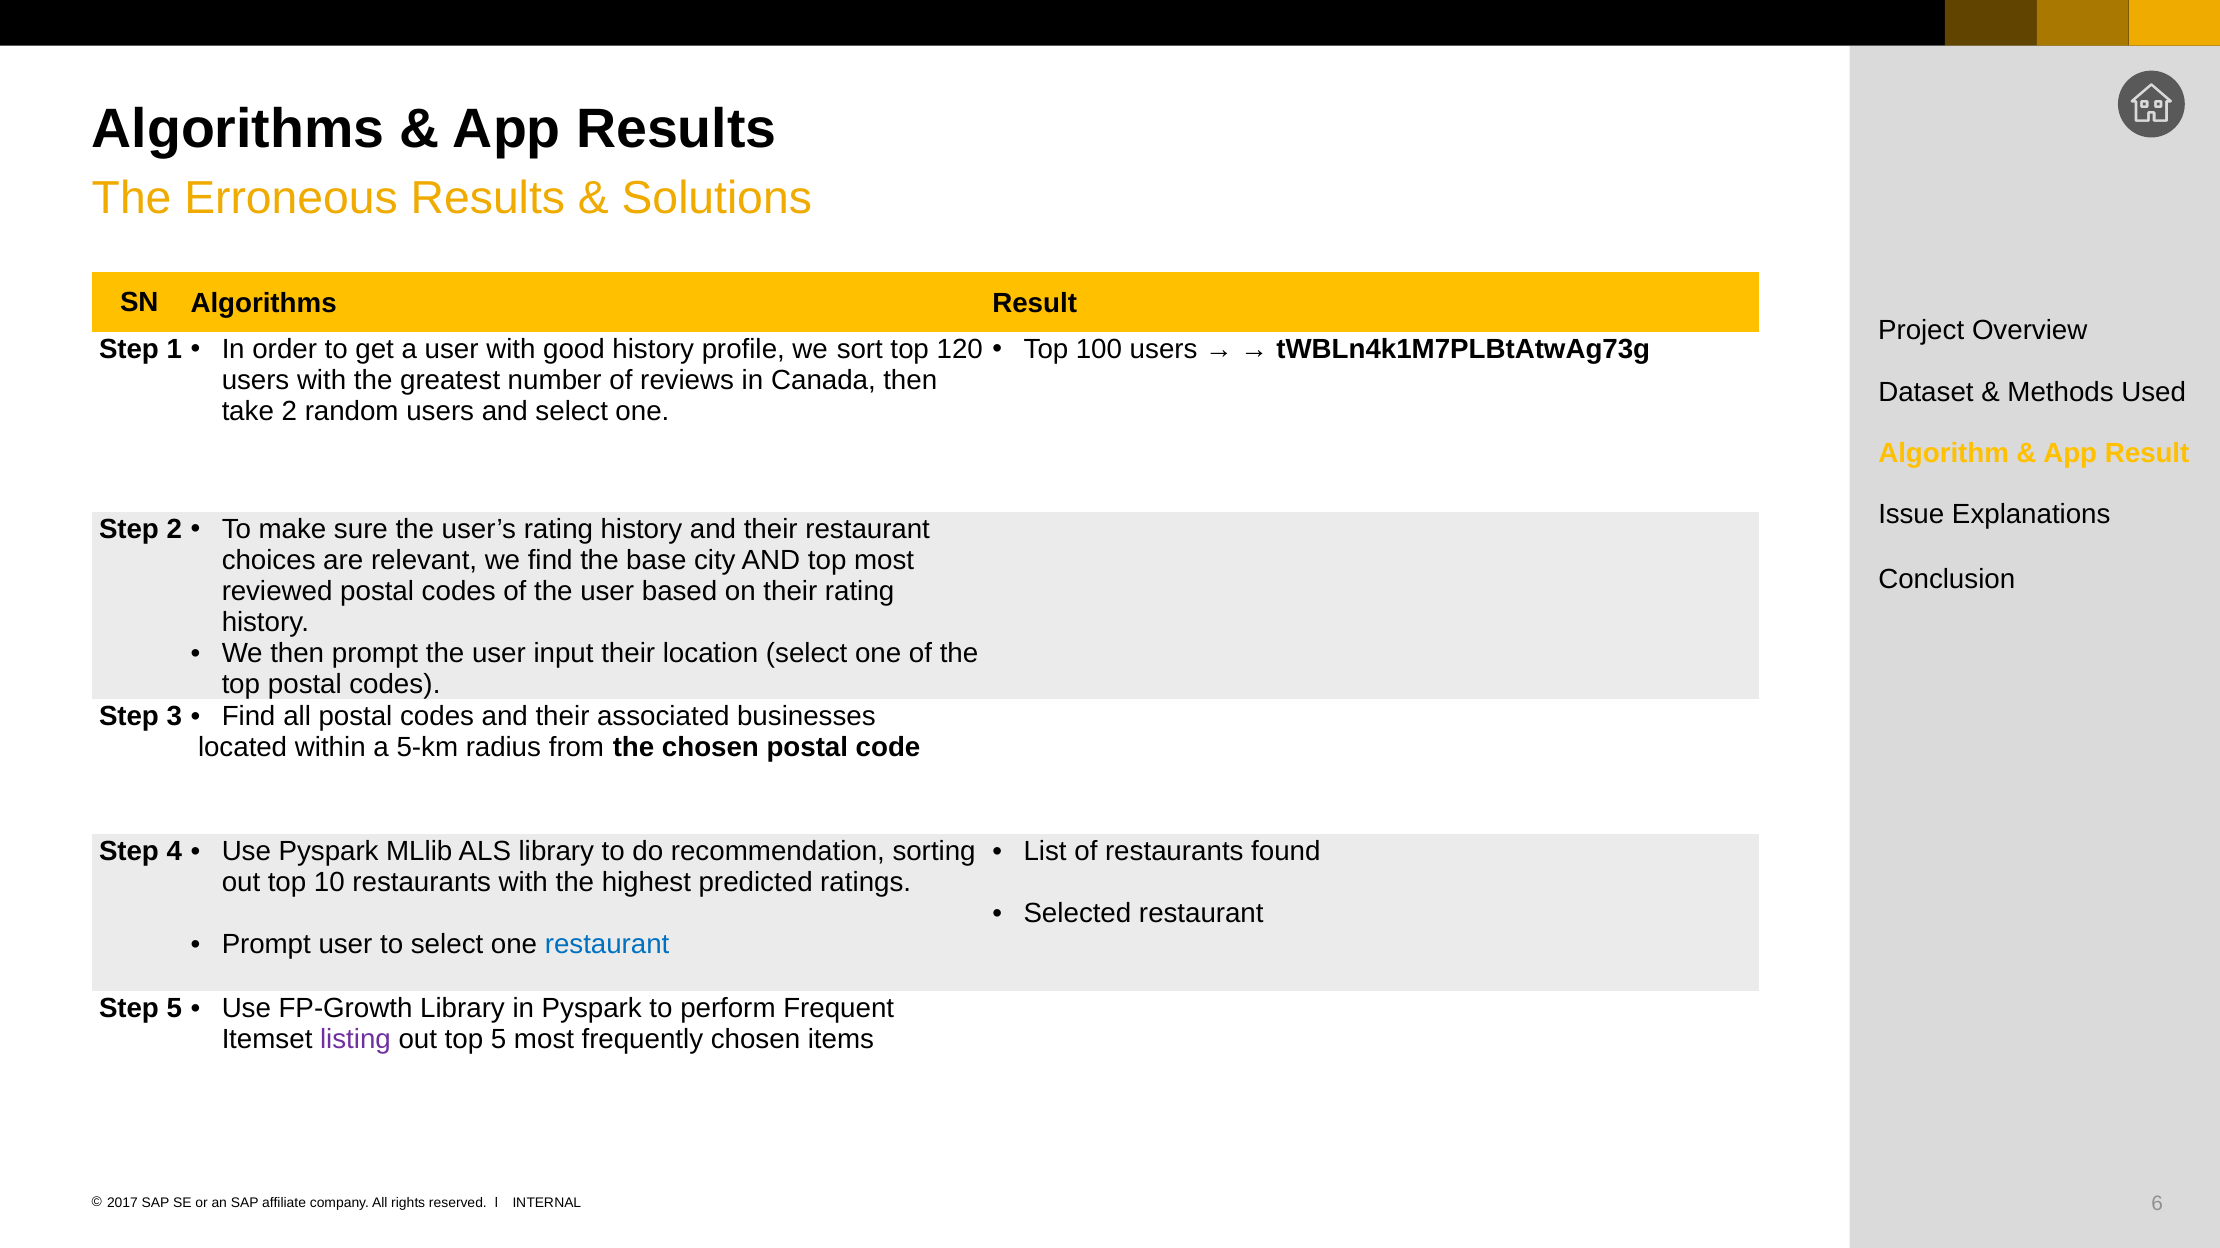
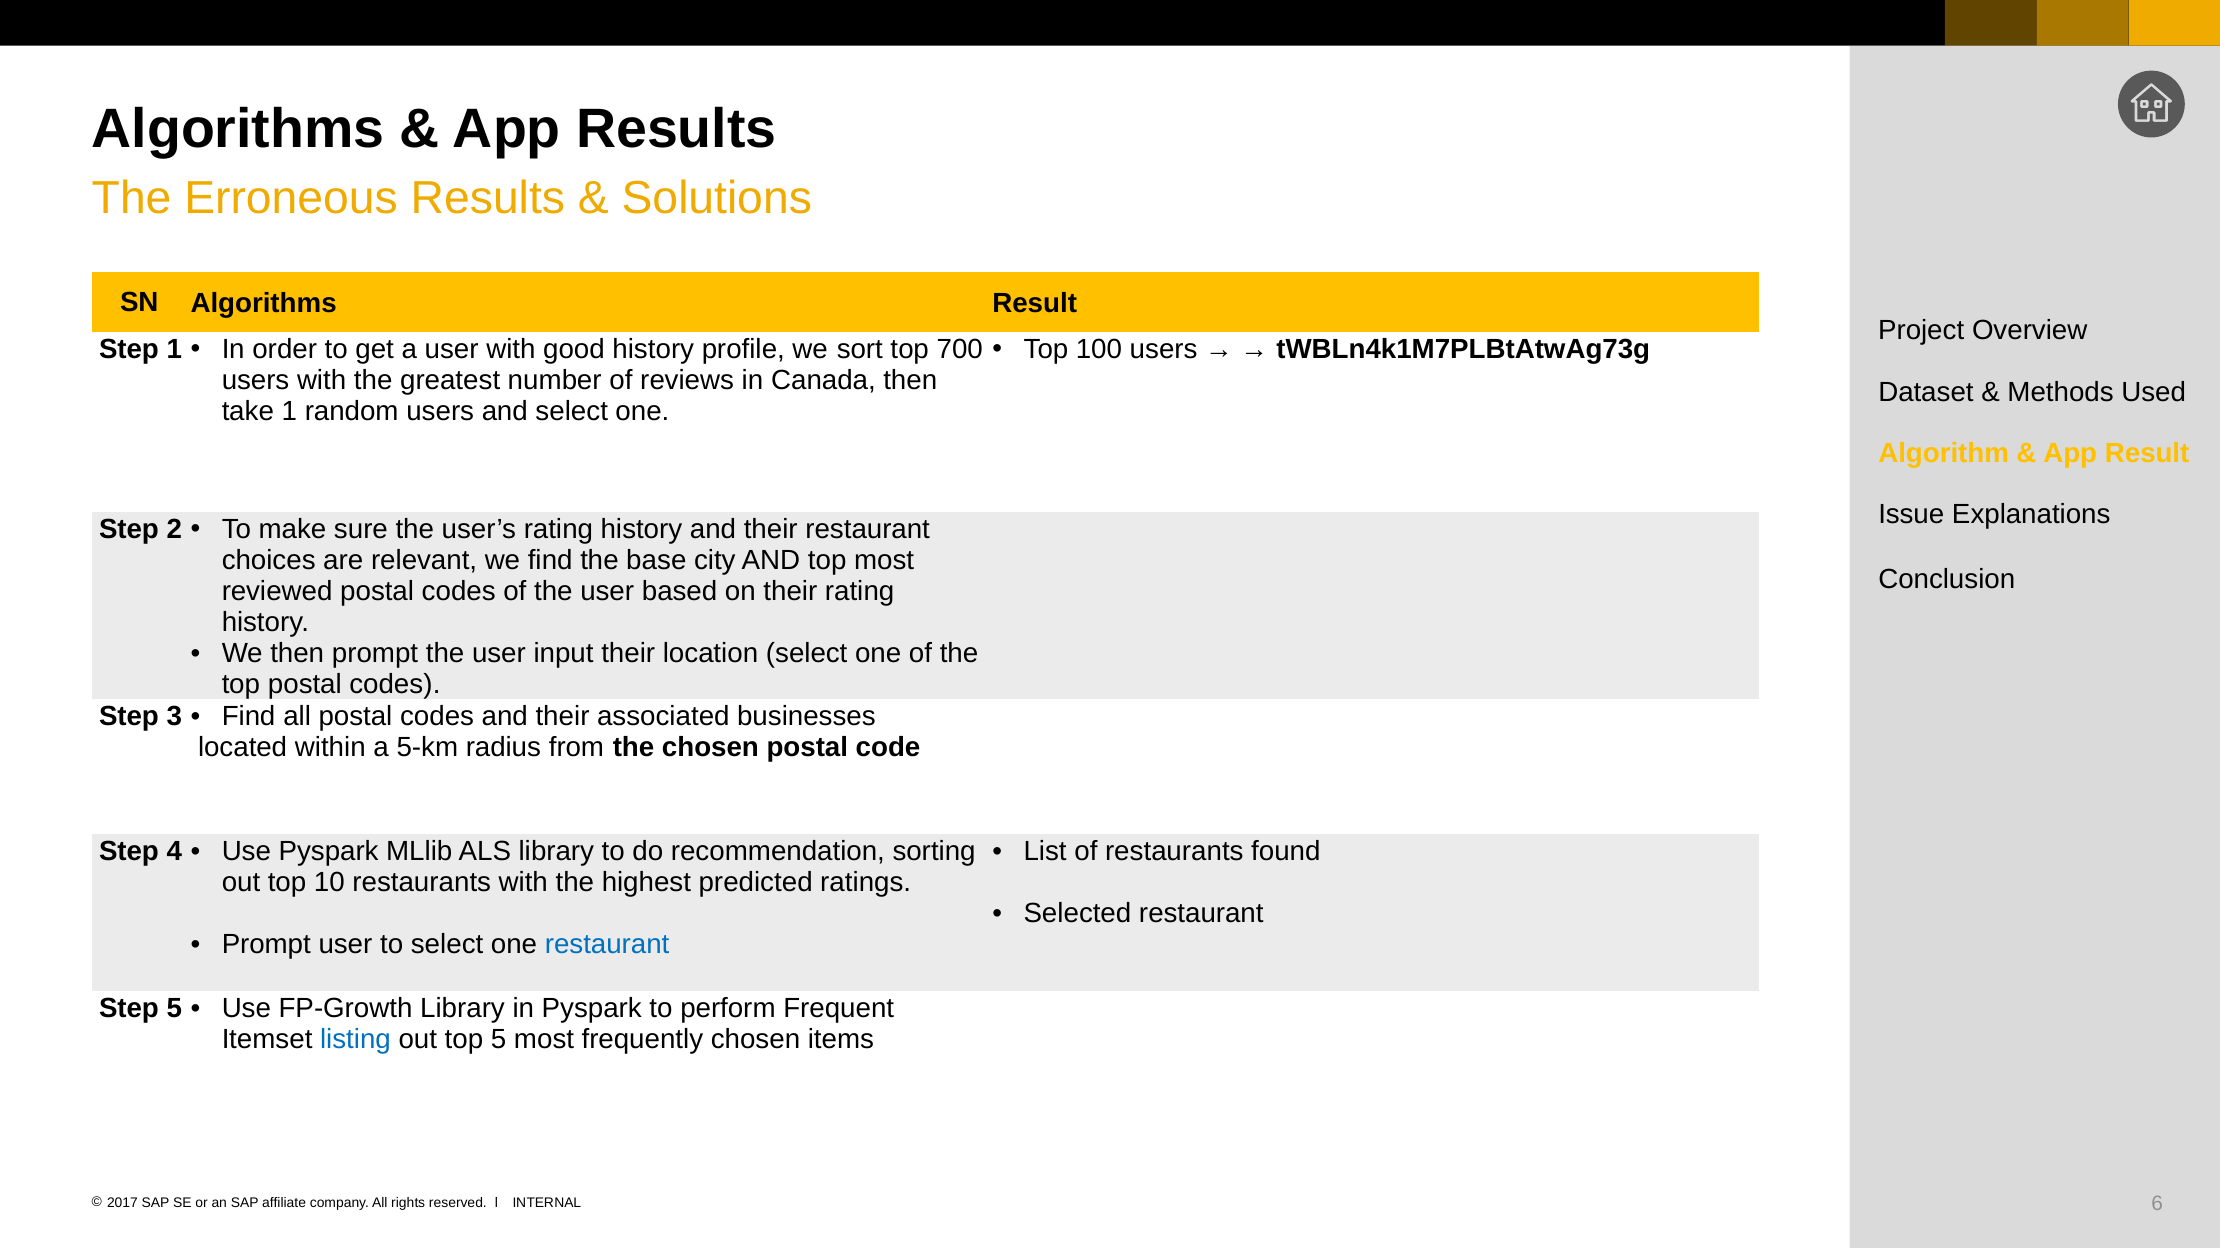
120: 120 -> 700 (960, 349)
take 2: 2 -> 1 (289, 411)
listing colour: purple -> blue (355, 1039)
